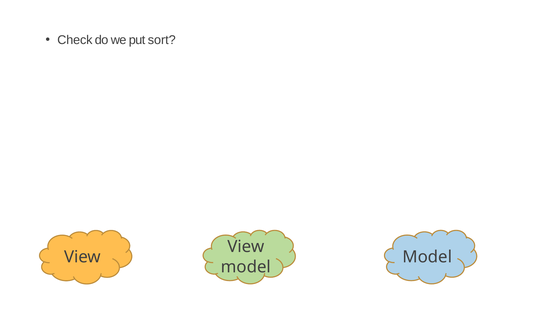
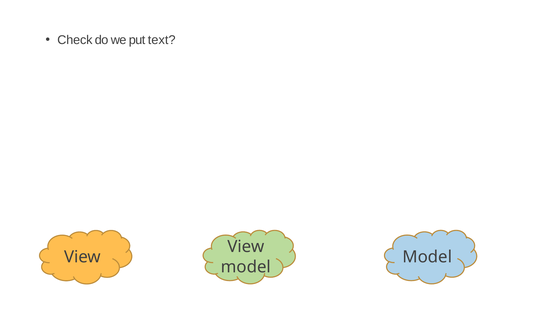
sort: sort -> text (162, 40)
